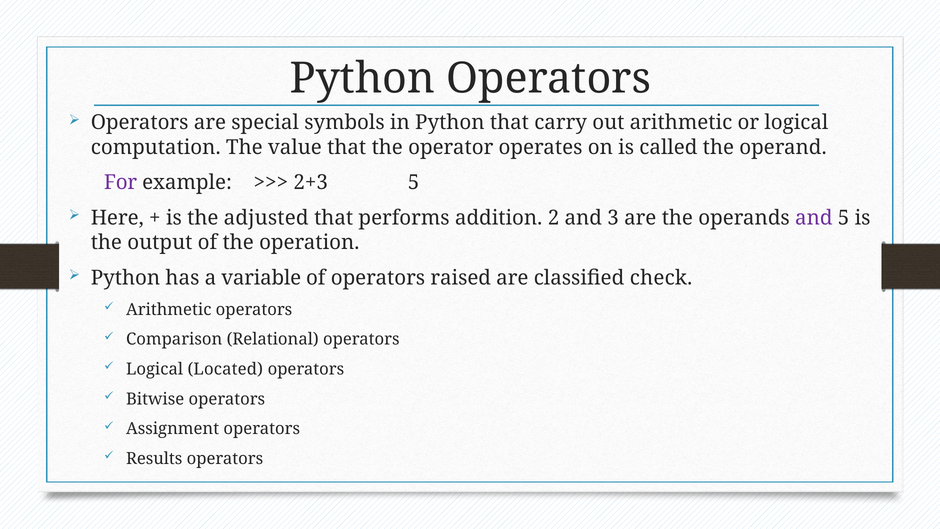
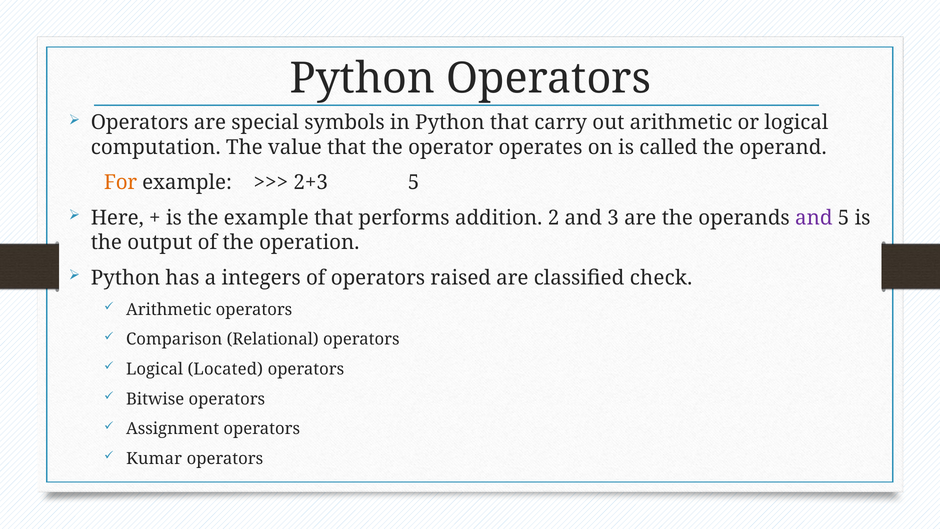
For colour: purple -> orange (121, 182)
the adjusted: adjusted -> example (266, 218)
variable: variable -> integers (261, 278)
Results: Results -> Kumar (154, 458)
